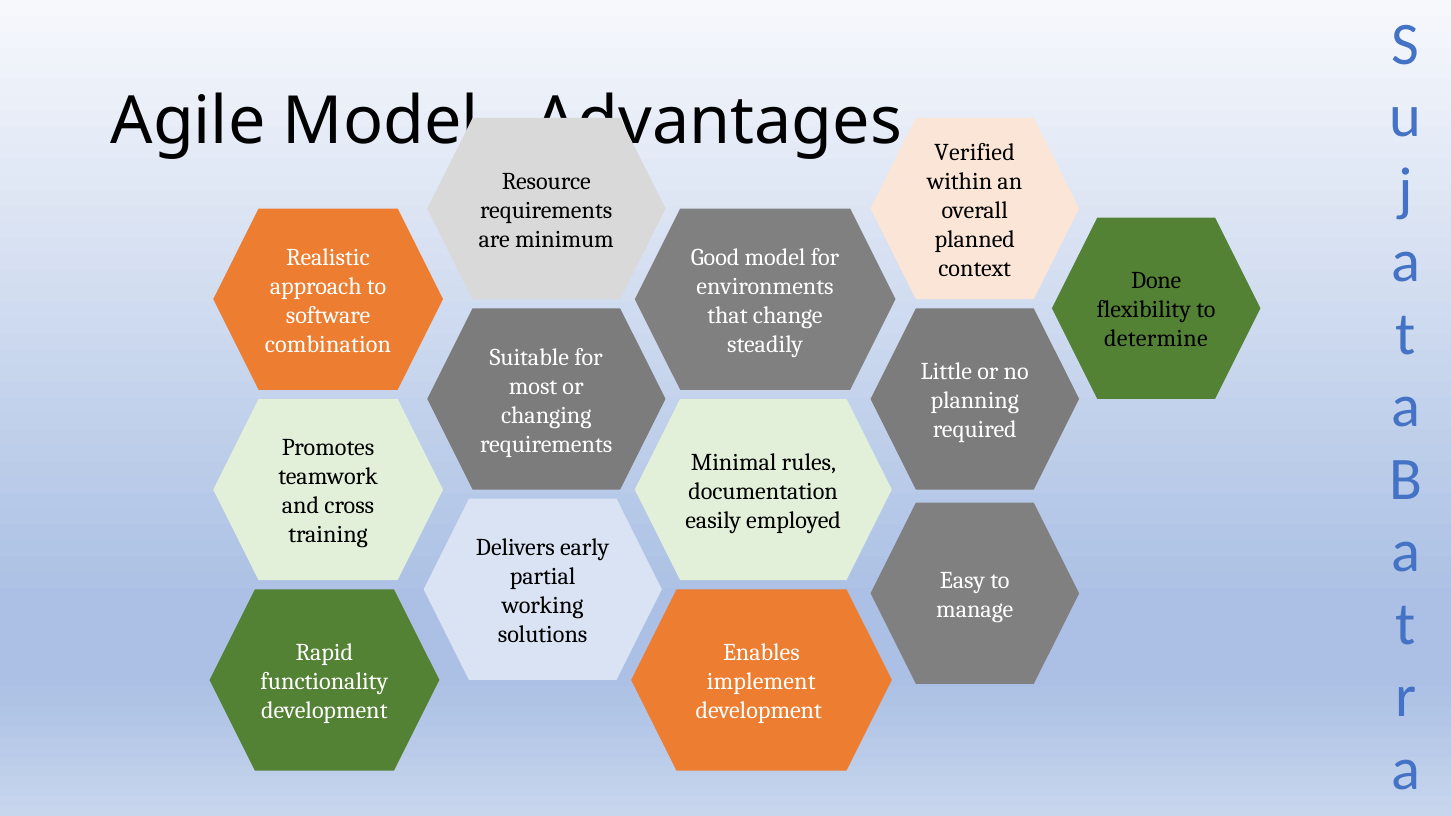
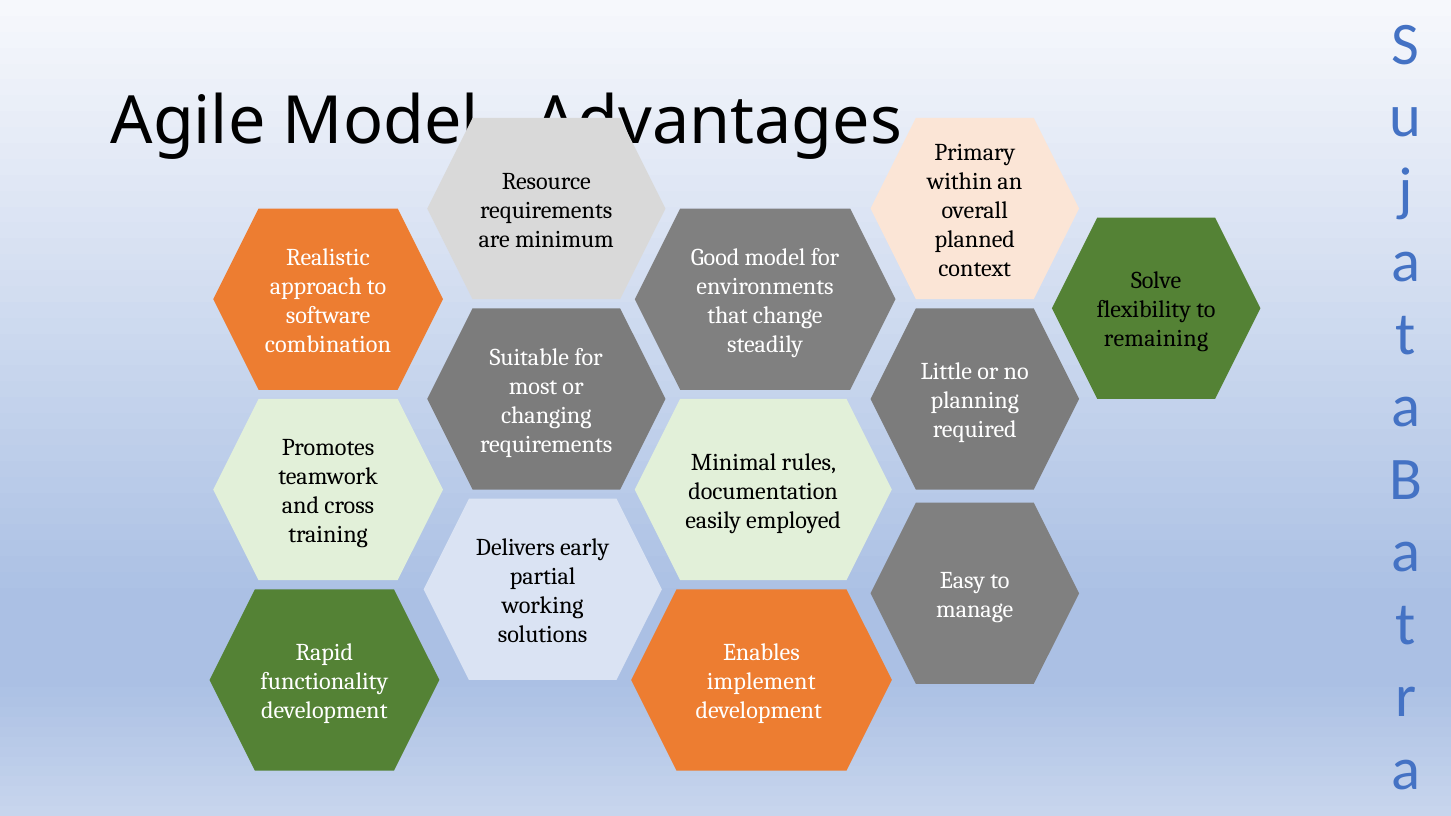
Verified: Verified -> Primary (975, 152)
Done: Done -> Solve (1156, 281)
determine: determine -> remaining (1156, 339)
